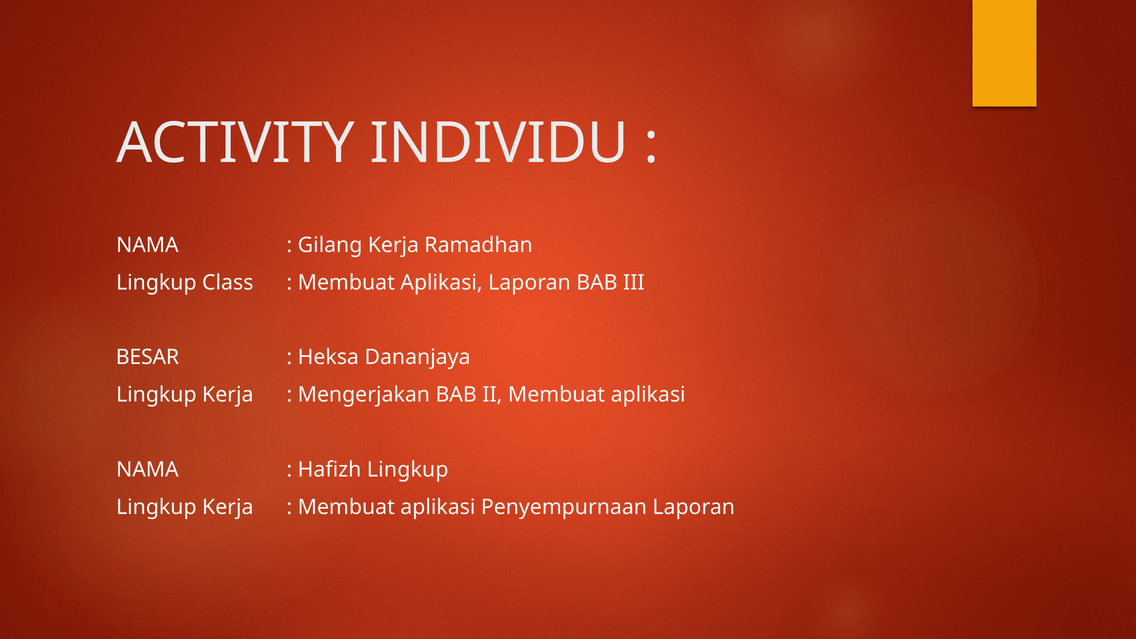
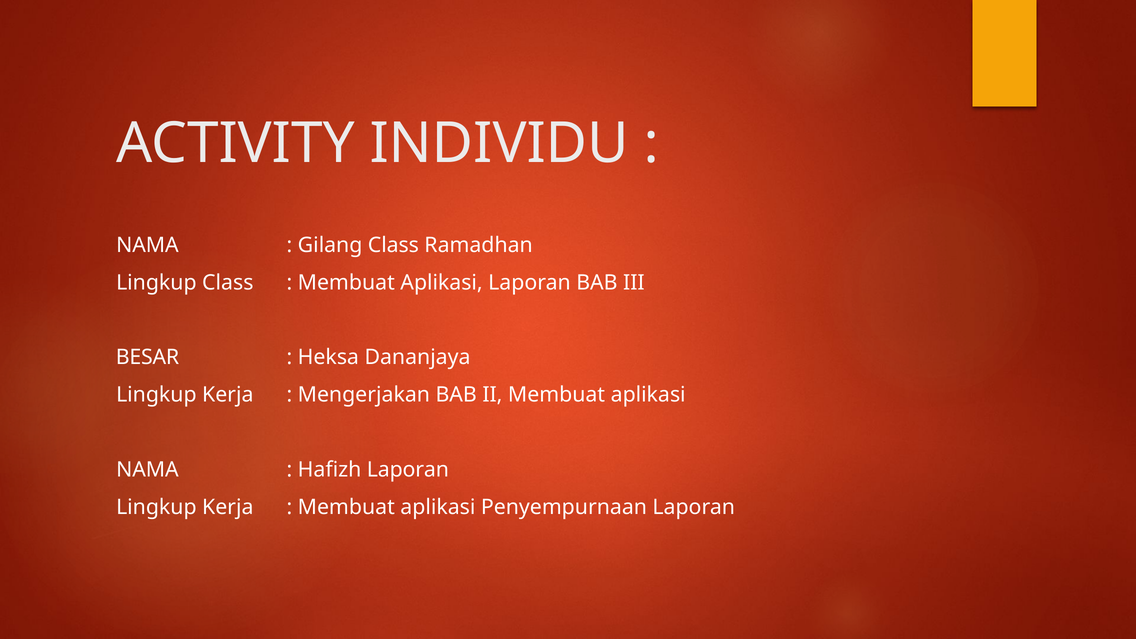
Gilang Kerja: Kerja -> Class (393, 245)
Hafizh Lingkup: Lingkup -> Laporan (408, 470)
